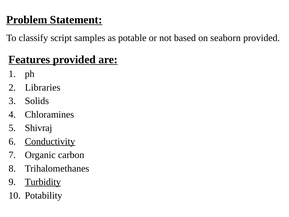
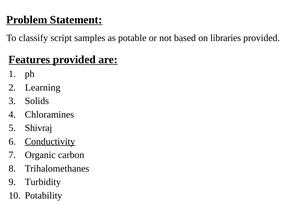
seaborn: seaborn -> libraries (226, 38)
Libraries: Libraries -> Learning (43, 87)
Turbidity underline: present -> none (43, 182)
